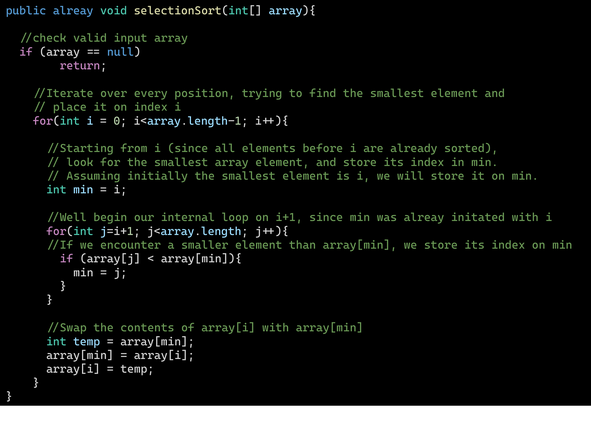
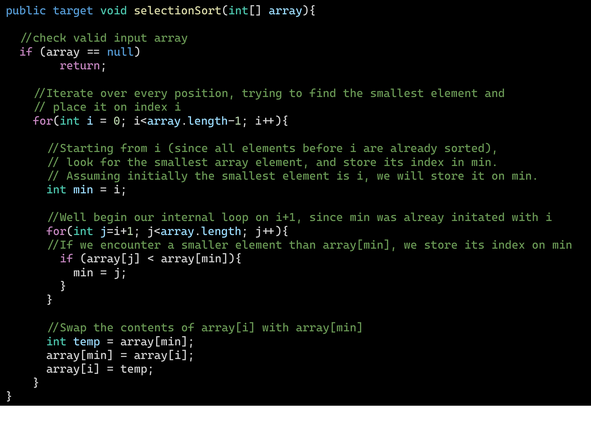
public alreay: alreay -> target (73, 11)
